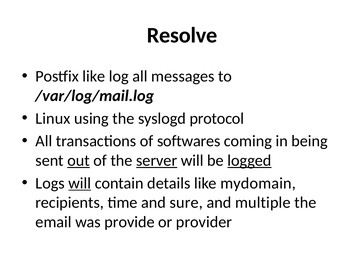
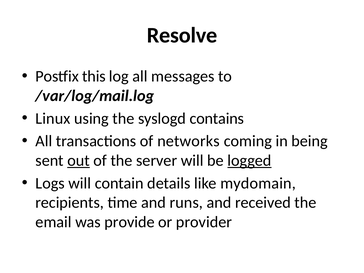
Postfix like: like -> this (94, 76)
protocol: protocol -> contains (217, 118)
softwares: softwares -> networks (189, 141)
server underline: present -> none (157, 161)
will underline: present -> none (80, 183)
sure: sure -> runs (186, 203)
multiple: multiple -> received (263, 203)
